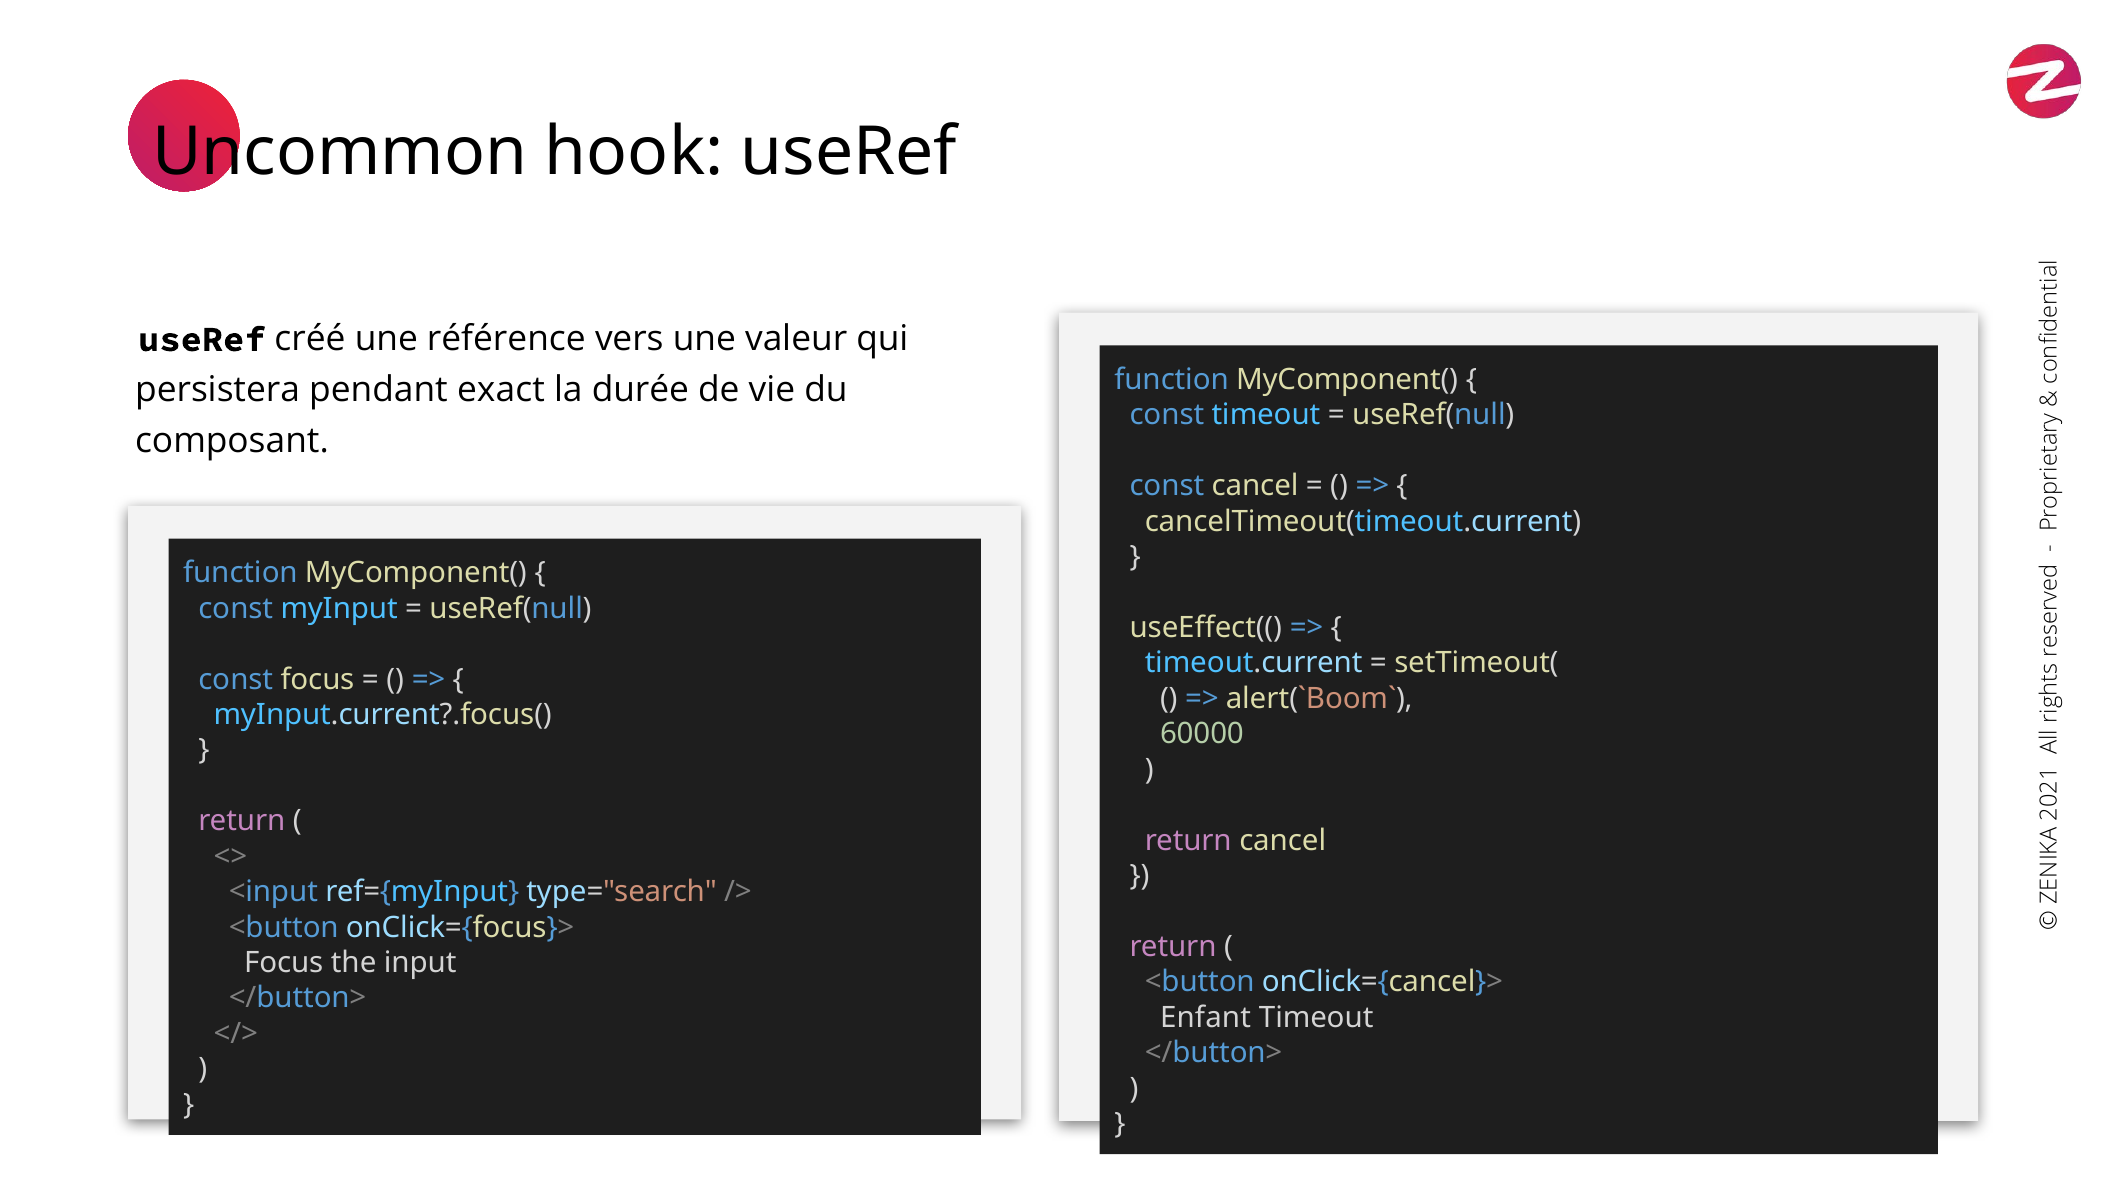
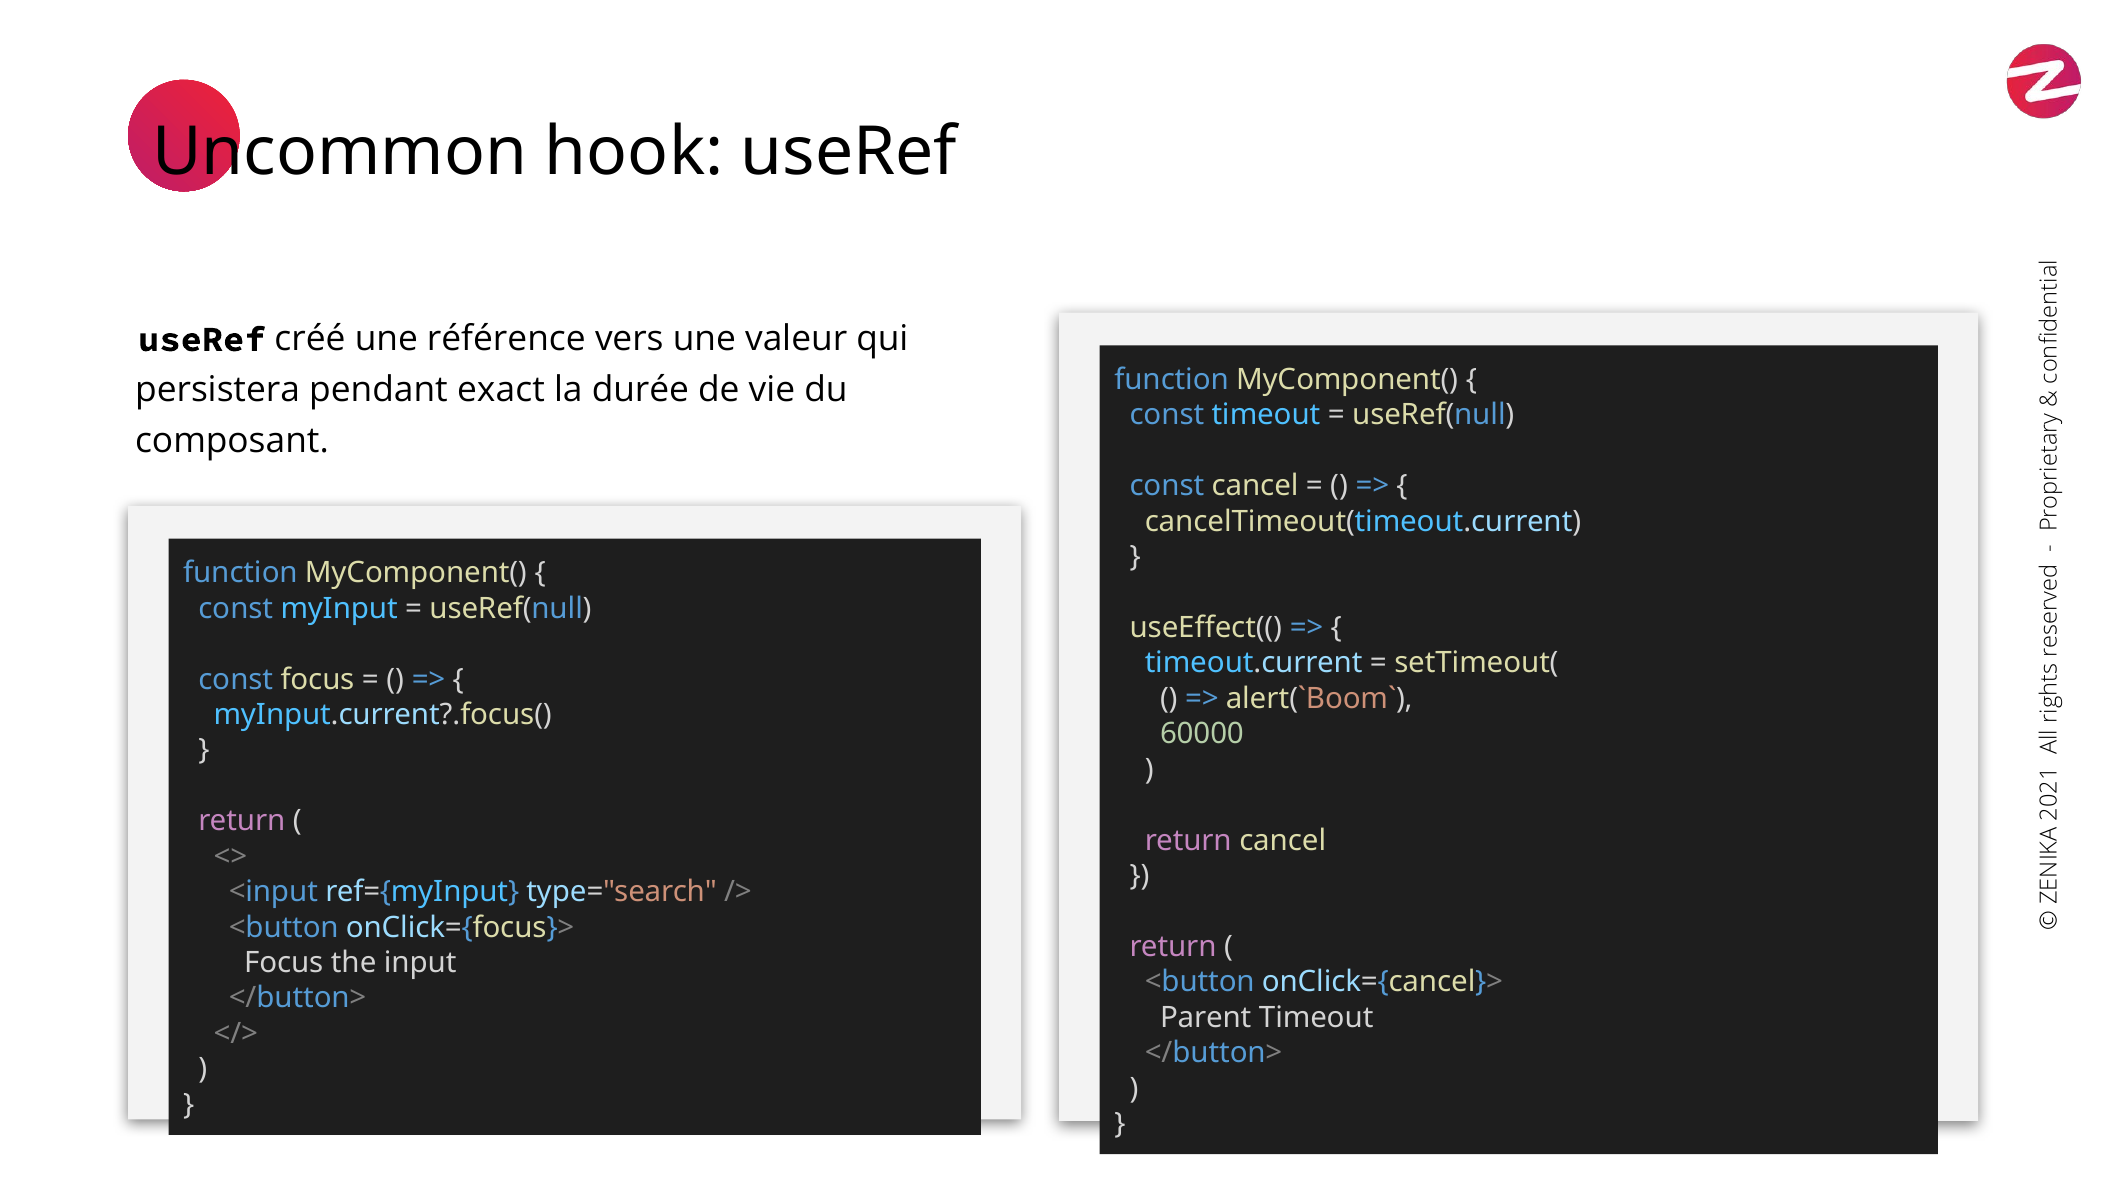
Enfant: Enfant -> Parent (1206, 1018)
